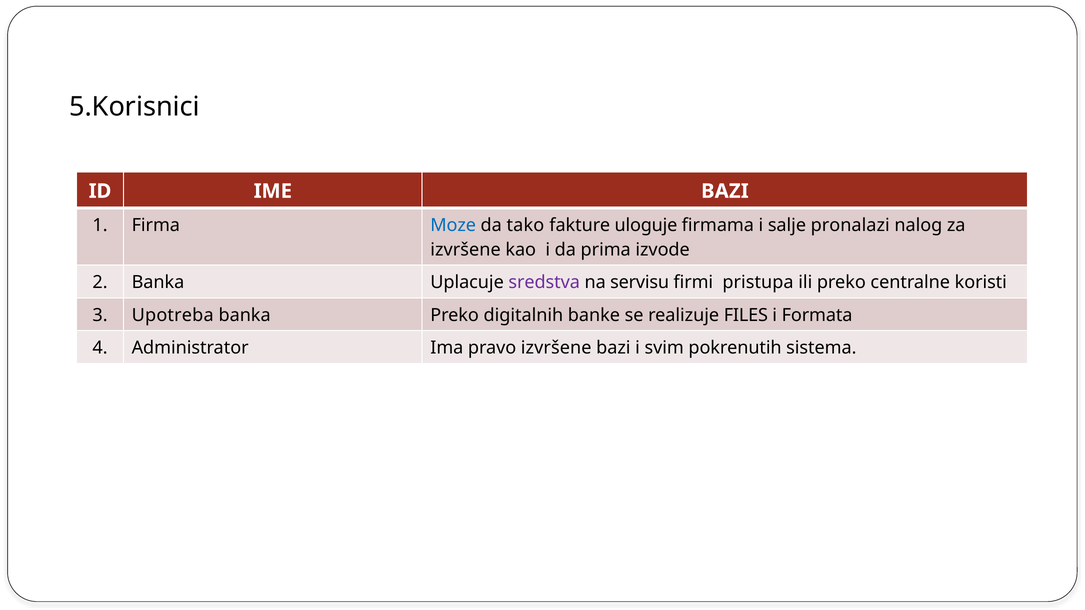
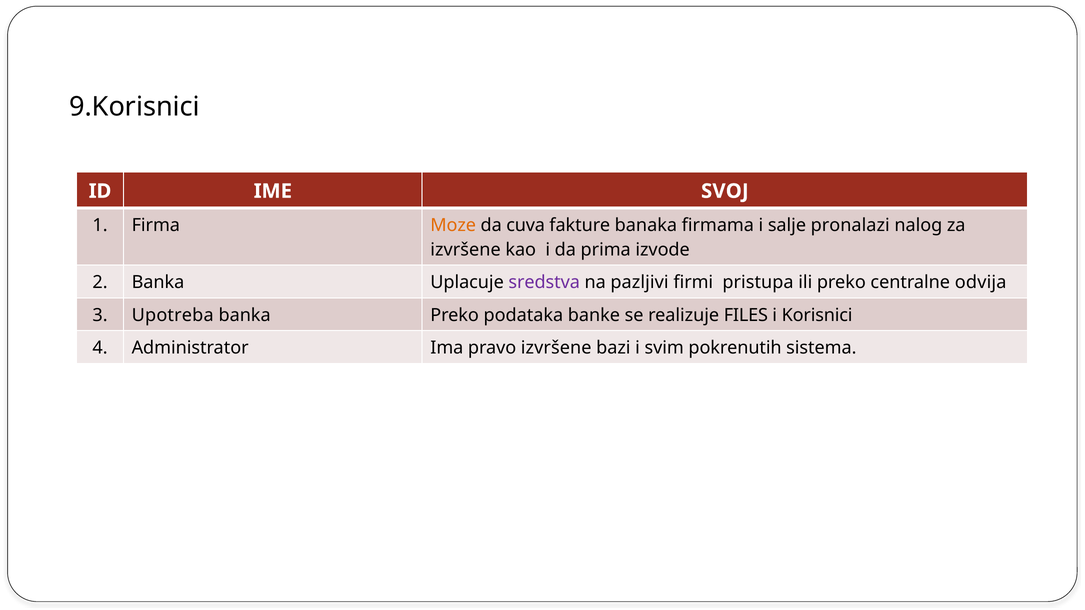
5.Korisnici: 5.Korisnici -> 9.Korisnici (134, 107)
IME BAZI: BAZI -> SVOJ (725, 191)
Moze colour: blue -> orange (453, 225)
tako: tako -> cuva (526, 225)
uloguje: uloguje -> banaka (646, 225)
servisu: servisu -> pazljivi (640, 283)
koristi: koristi -> odvija (981, 283)
digitalnih: digitalnih -> podataka (523, 315)
Formata: Formata -> Korisnici (817, 315)
